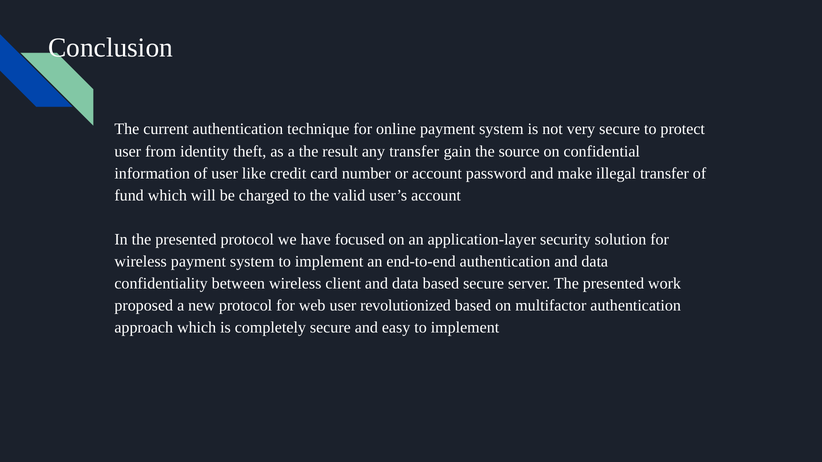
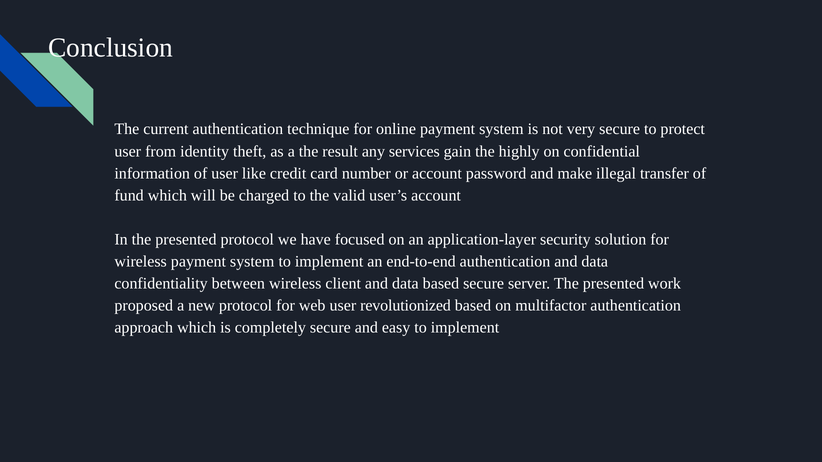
any transfer: transfer -> services (414, 151)
source: source -> highly (519, 151)
